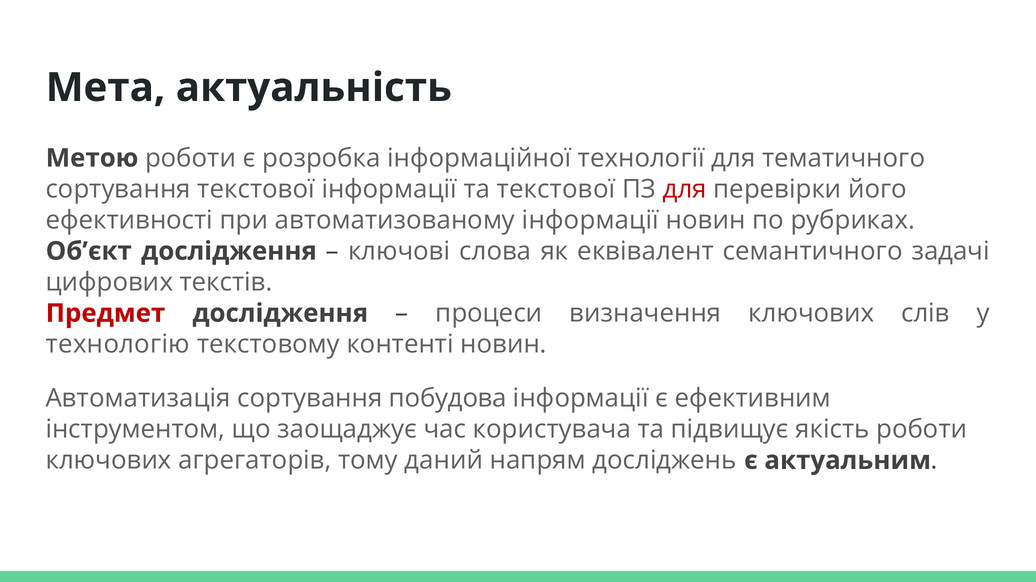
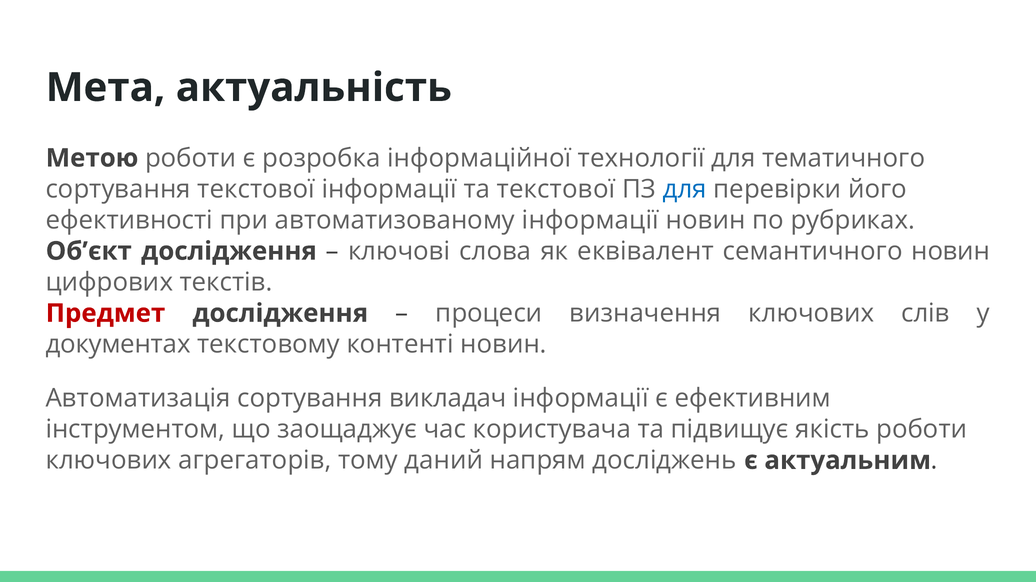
для colour: red -> blue (685, 189)
семантичного задачі: задачі -> новин (951, 252)
технологію: технологію -> документах (118, 345)
побудова: побудова -> викладач (448, 399)
